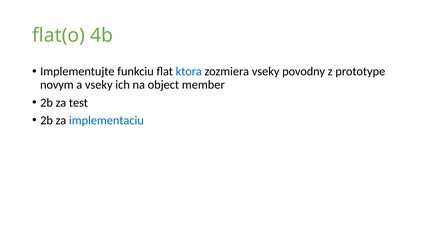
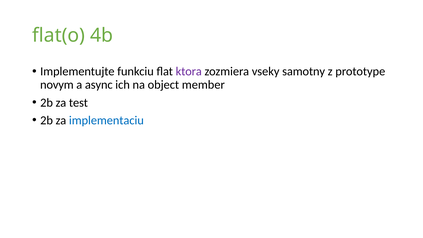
ktora colour: blue -> purple (189, 72)
povodny: povodny -> samotny (304, 72)
a vseky: vseky -> async (99, 85)
